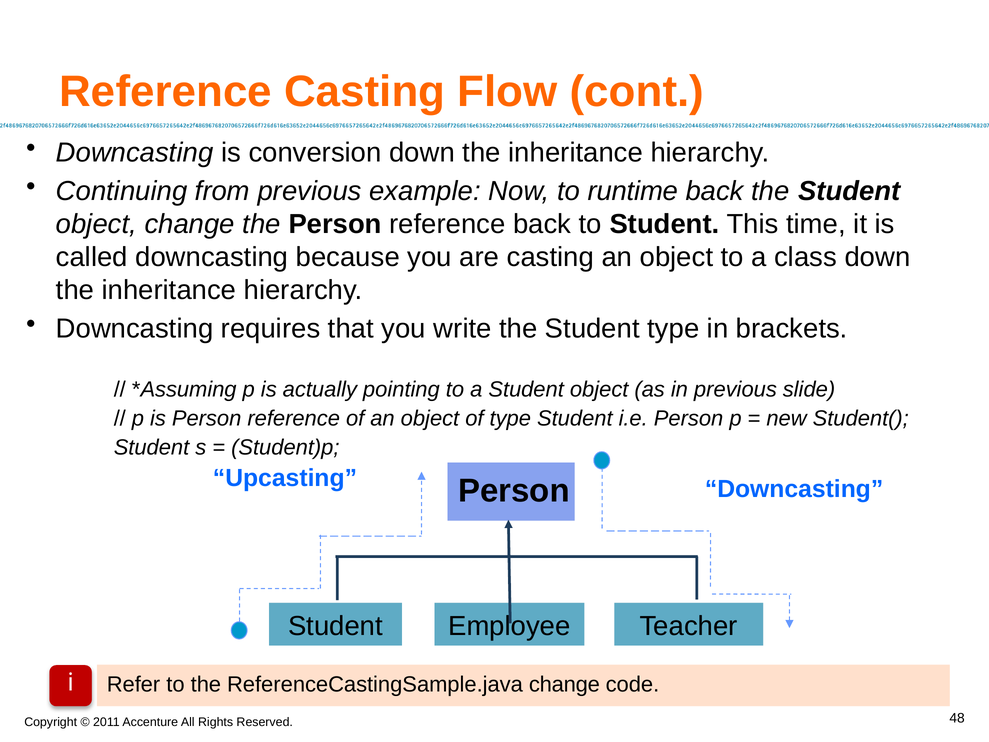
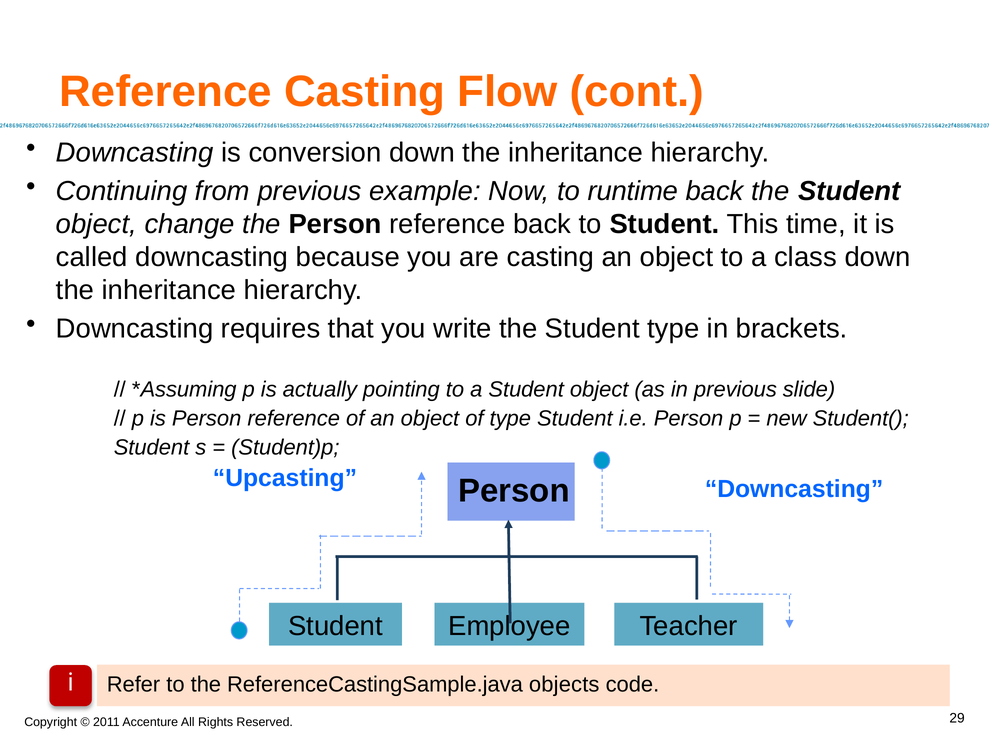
ReferenceCastingSample.java change: change -> objects (564, 684)
48: 48 -> 29 (957, 718)
